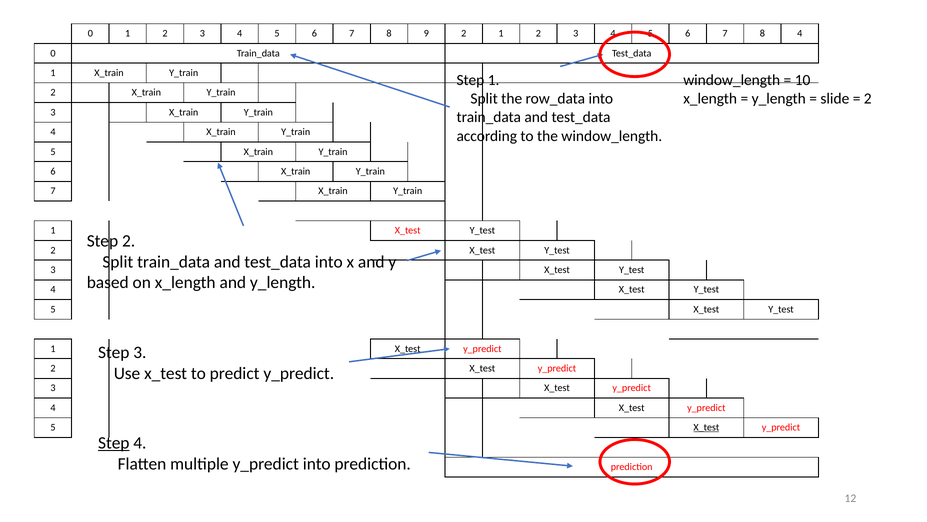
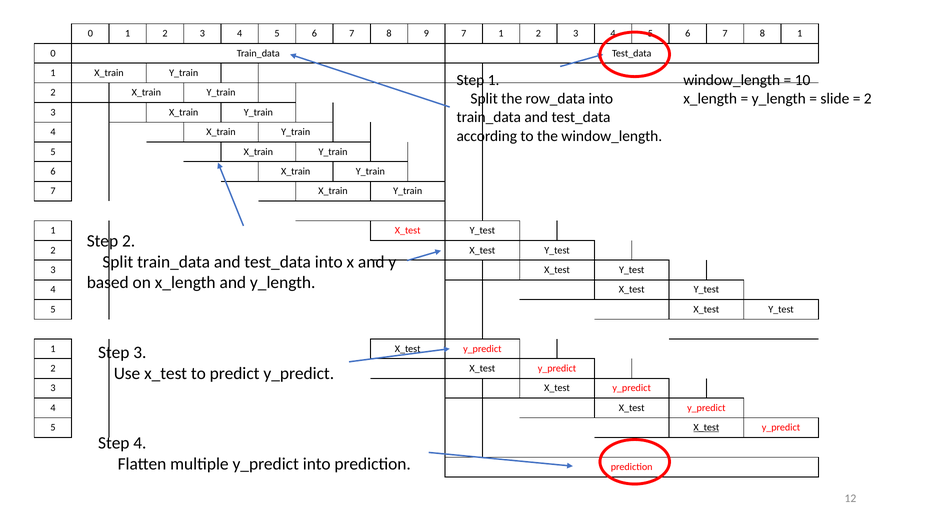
9 2: 2 -> 7 (464, 33)
8 4: 4 -> 1 (800, 33)
Step underline: present -> none (114, 443)
